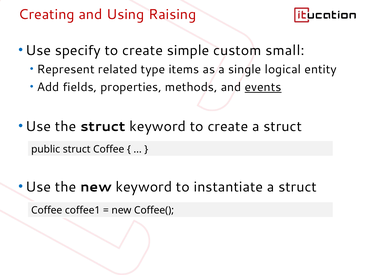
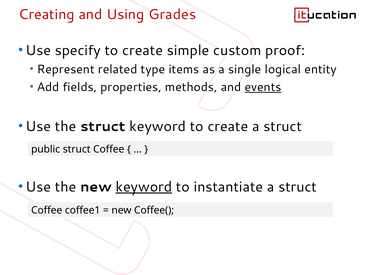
Raising: Raising -> Grades (172, 15)
small: small -> proof (285, 51)
keyword underline: none -> present (144, 187)
